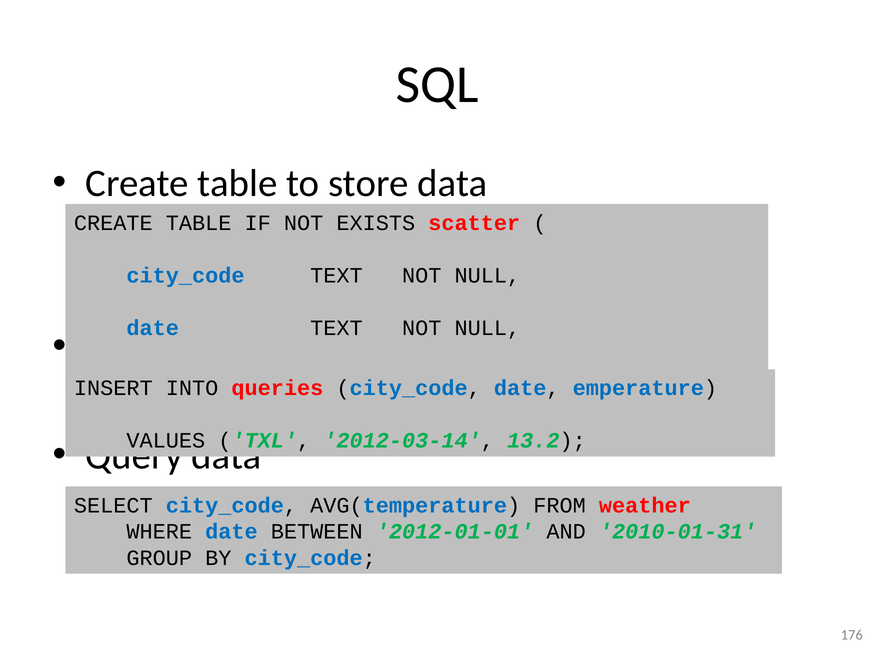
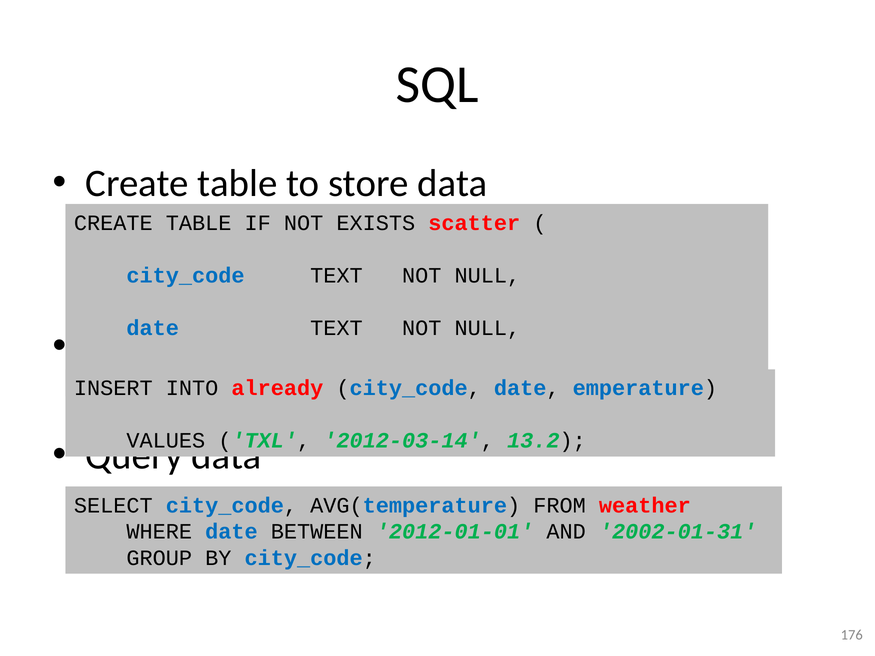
queries: queries -> already (277, 388)
2010-01-31: 2010-01-31 -> 2002-01-31 (678, 532)
